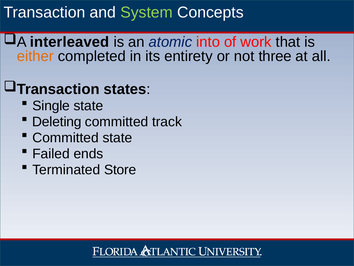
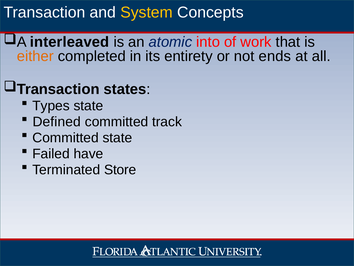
System colour: light green -> yellow (147, 12)
three: three -> ends (275, 56)
Single: Single -> Types (51, 106)
Deleting: Deleting -> Defined (57, 122)
ends: ends -> have (88, 154)
